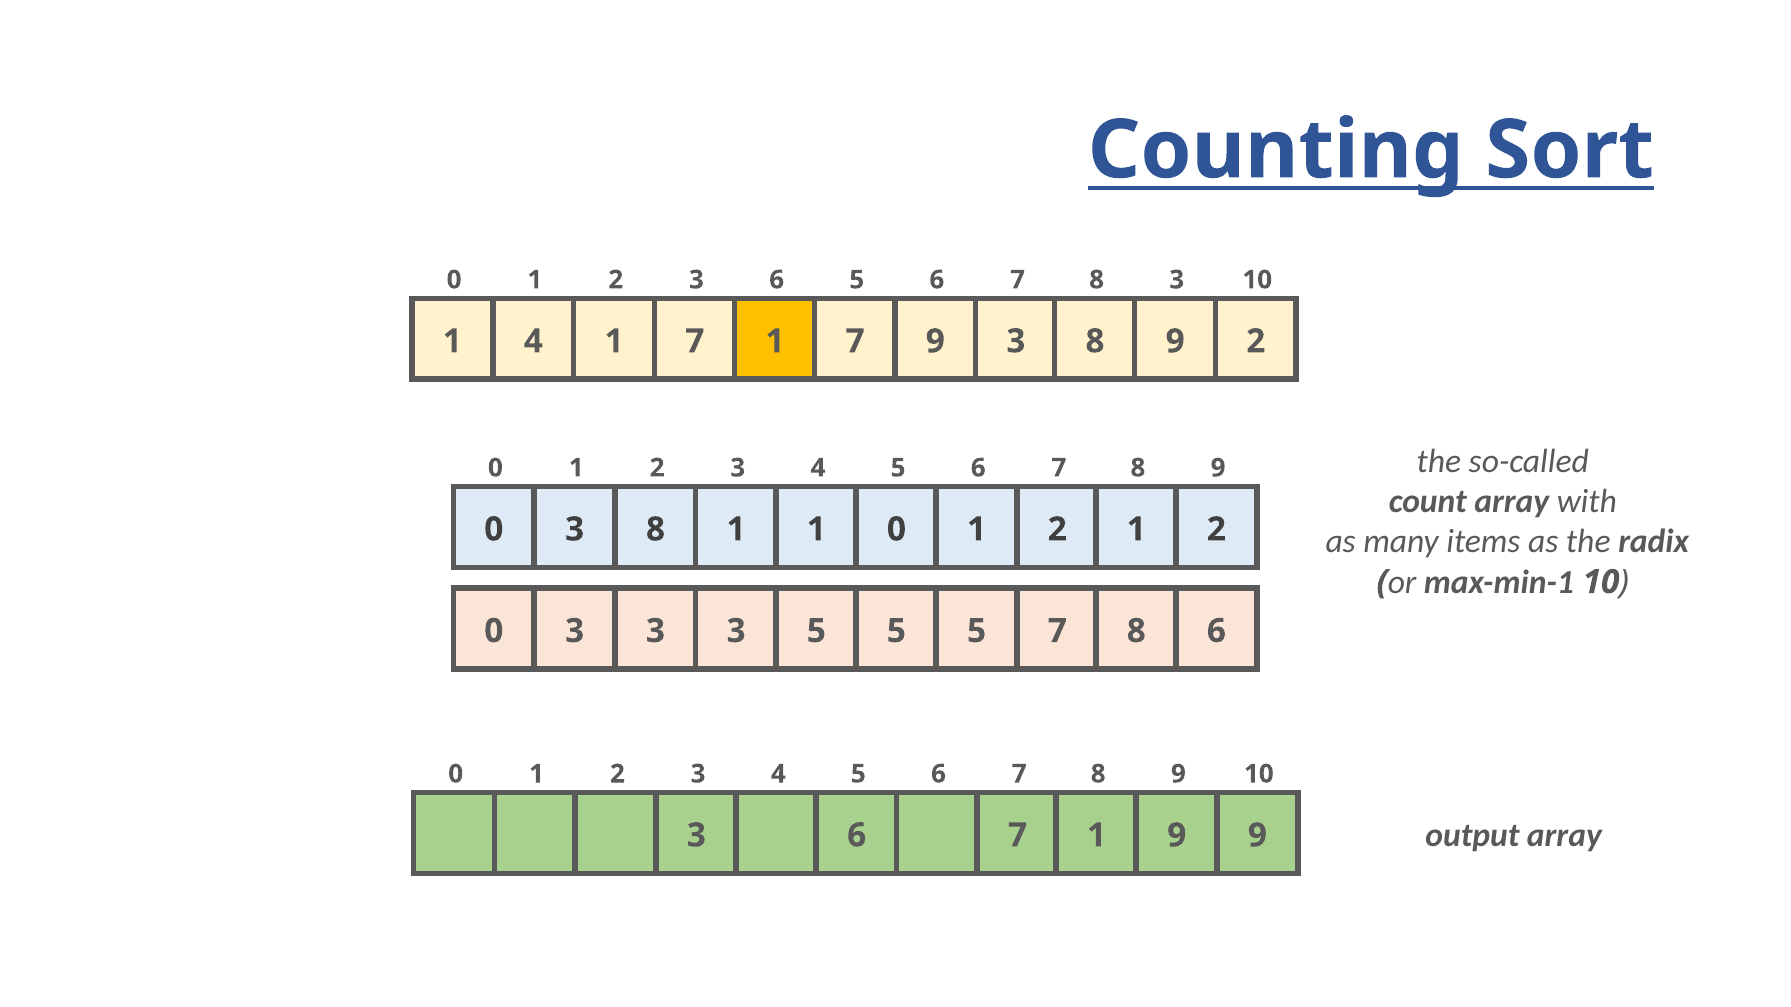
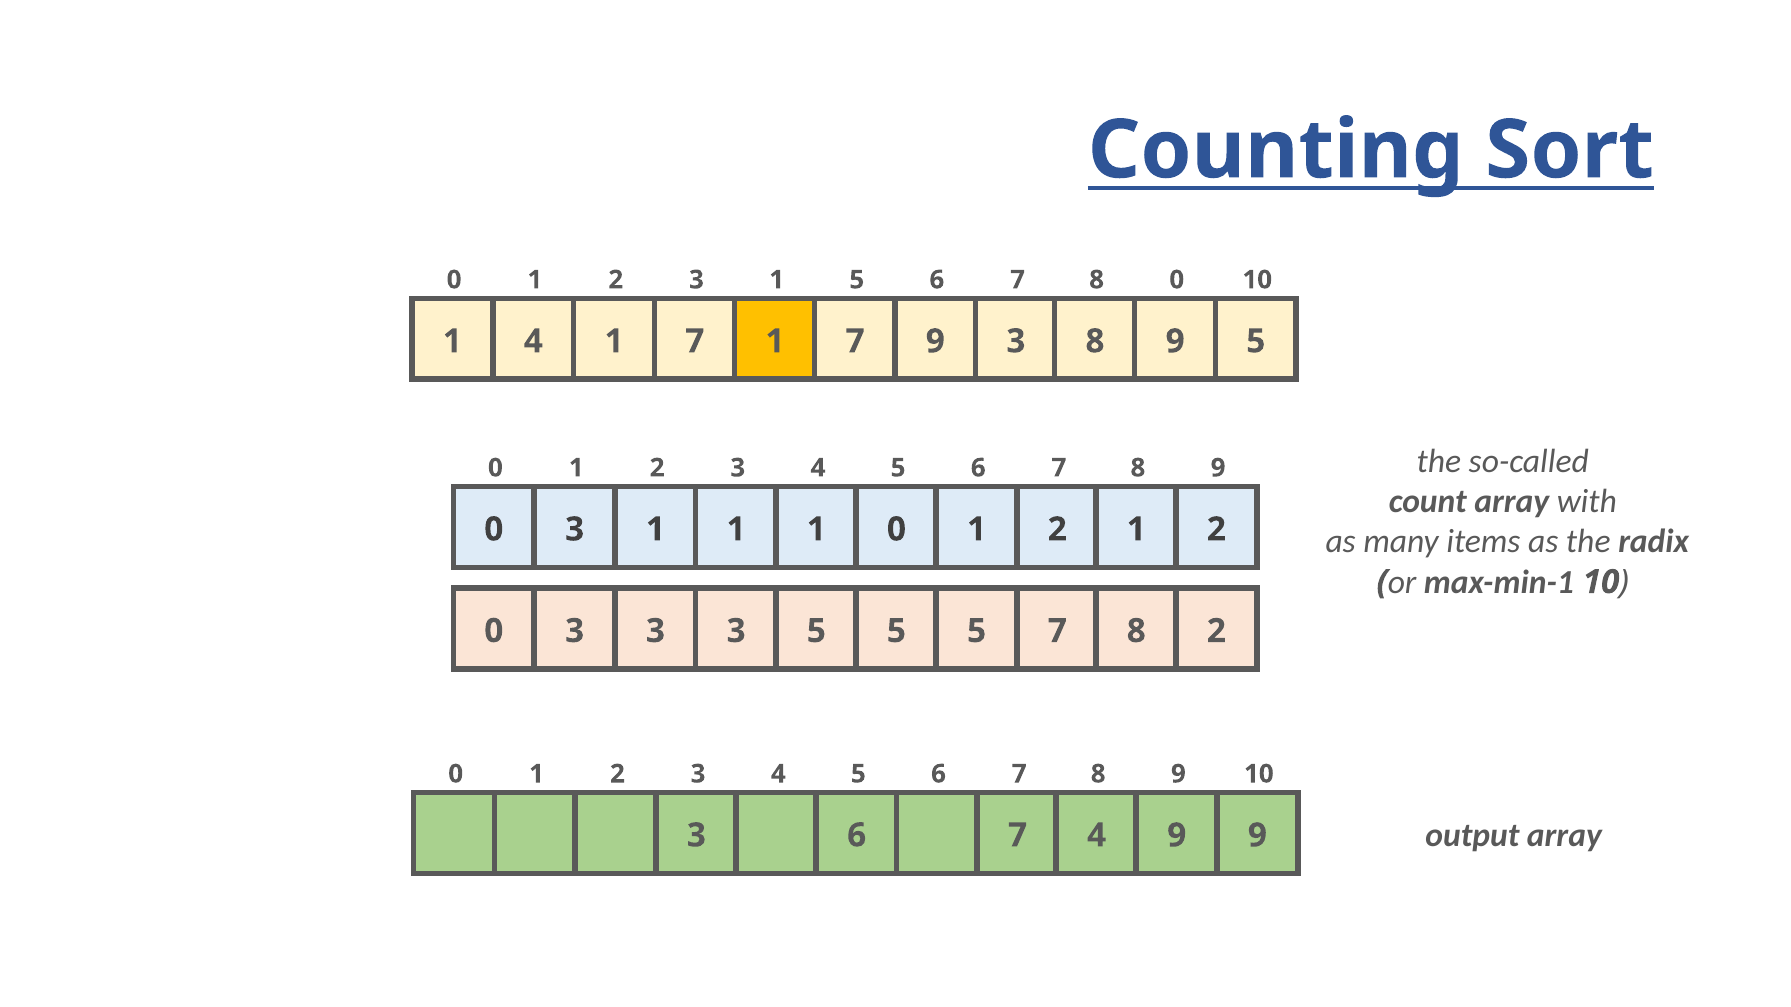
2 3 6: 6 -> 1 (777, 280)
8 3: 3 -> 0 (1177, 280)
9 2: 2 -> 5 (1256, 341)
0 3 8: 8 -> 1 (656, 530)
8 6: 6 -> 2 (1216, 631)
9 7 1: 1 -> 4 (1097, 836)
